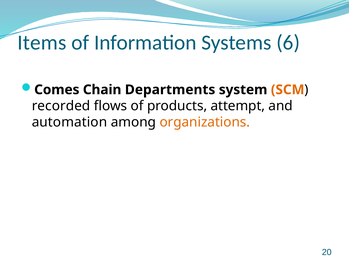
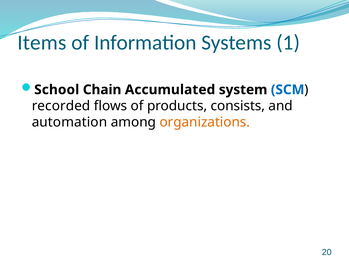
6: 6 -> 1 (288, 43)
Comes: Comes -> School (57, 90)
Departments: Departments -> Accumulated (170, 90)
SCM colour: orange -> blue (288, 90)
attempt: attempt -> consists (238, 106)
